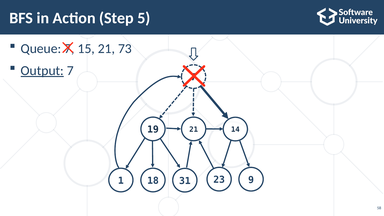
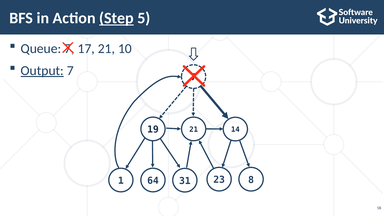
Step underline: none -> present (116, 18)
15: 15 -> 17 (86, 49)
73: 73 -> 10 (125, 49)
9: 9 -> 8 (251, 180)
18: 18 -> 64 (153, 181)
